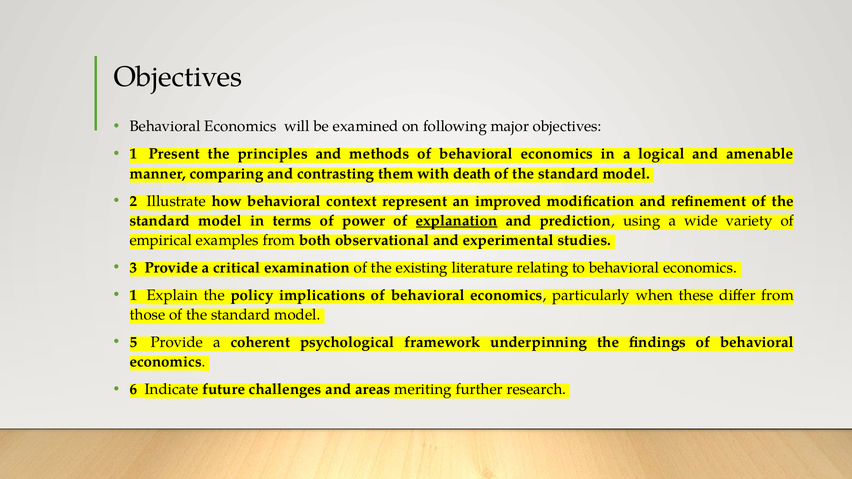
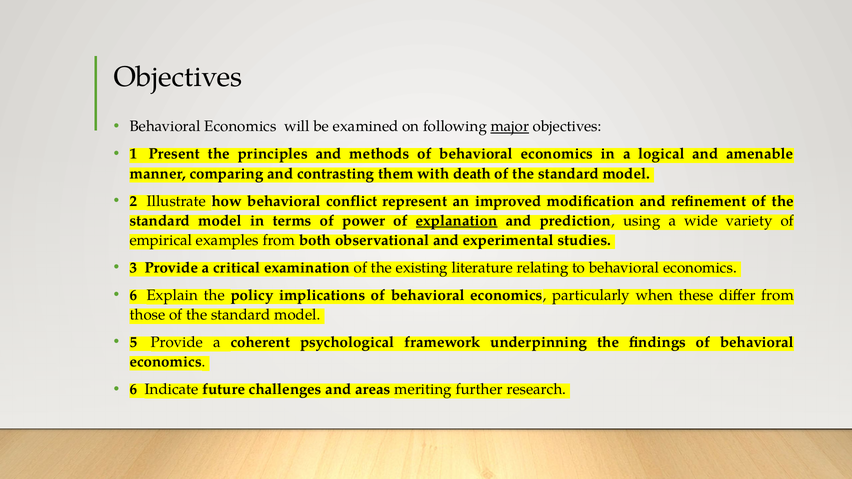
major underline: none -> present (510, 127)
context: context -> conflict (352, 201)
1: 1 -> 6 (133, 295)
